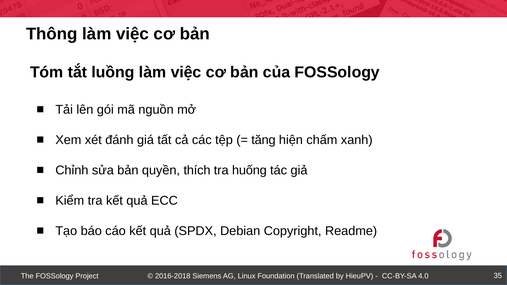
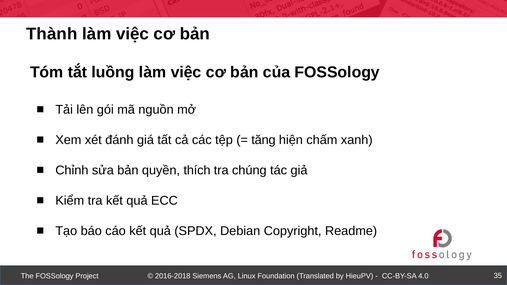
Thông: Thông -> Thành (52, 34)
huống: huống -> chúng (249, 170)
